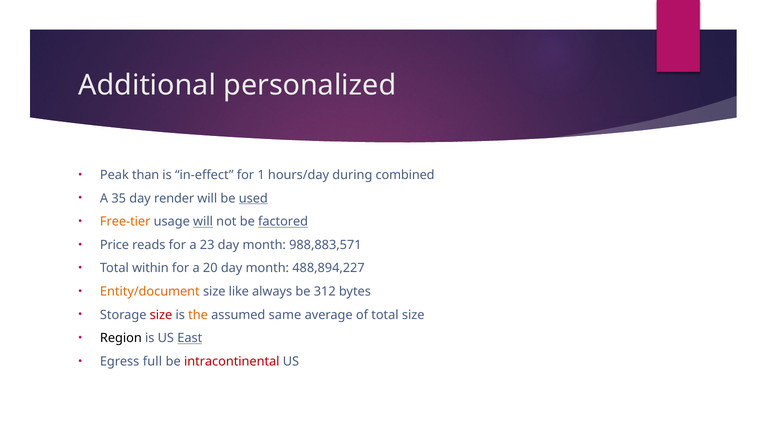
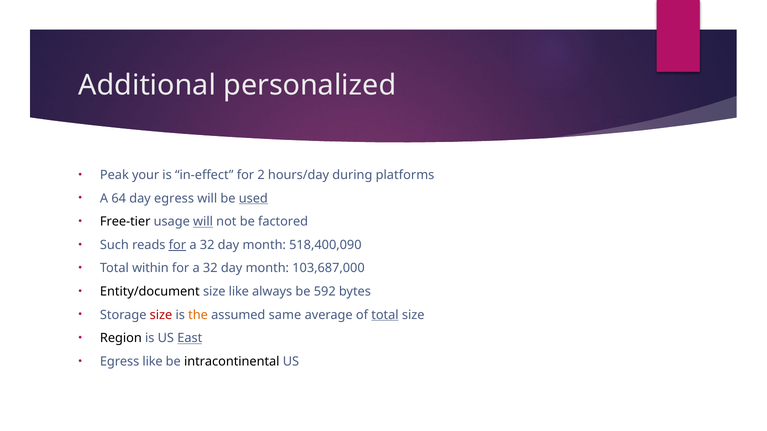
than: than -> your (146, 175)
1: 1 -> 2 (261, 175)
combined: combined -> platforms (405, 175)
35: 35 -> 64 (119, 199)
day render: render -> egress (174, 199)
Free-tier colour: orange -> black (125, 222)
factored underline: present -> none (283, 222)
Price: Price -> Such (114, 245)
for underline: none -> present (177, 245)
23: 23 -> 32 (207, 245)
988,883,571: 988,883,571 -> 518,400,090 (325, 245)
20: 20 -> 32 (210, 269)
488,894,227: 488,894,227 -> 103,687,000 (329, 269)
Entity/document colour: orange -> black (150, 292)
312: 312 -> 592 (325, 292)
total underline: none -> present (385, 315)
Egress full: full -> like (153, 362)
intracontinental colour: red -> black (232, 362)
